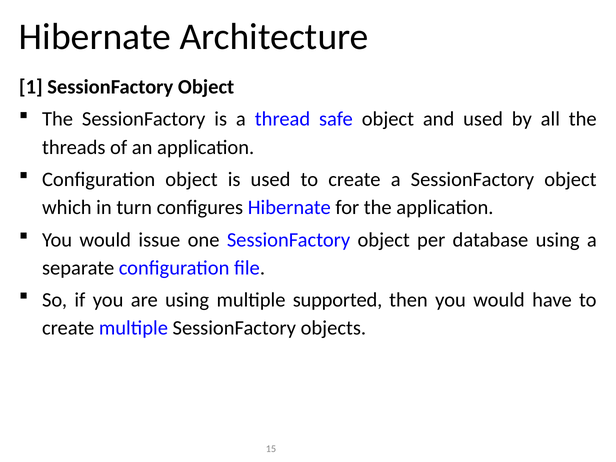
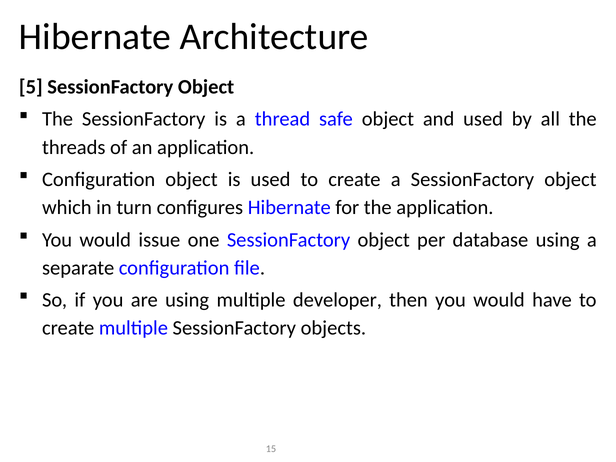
1: 1 -> 5 (31, 87)
supported: supported -> developer (337, 300)
